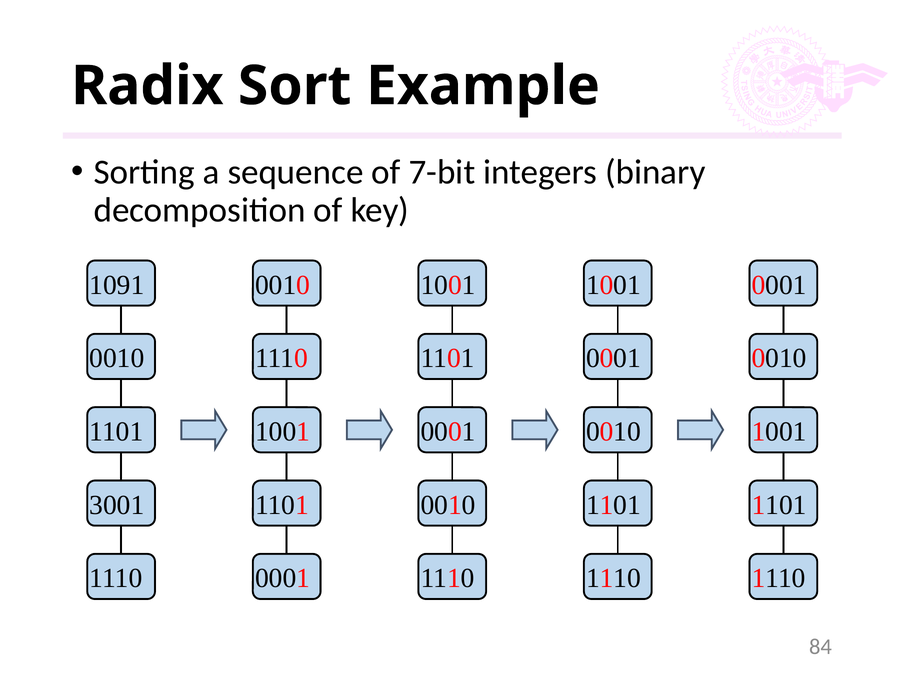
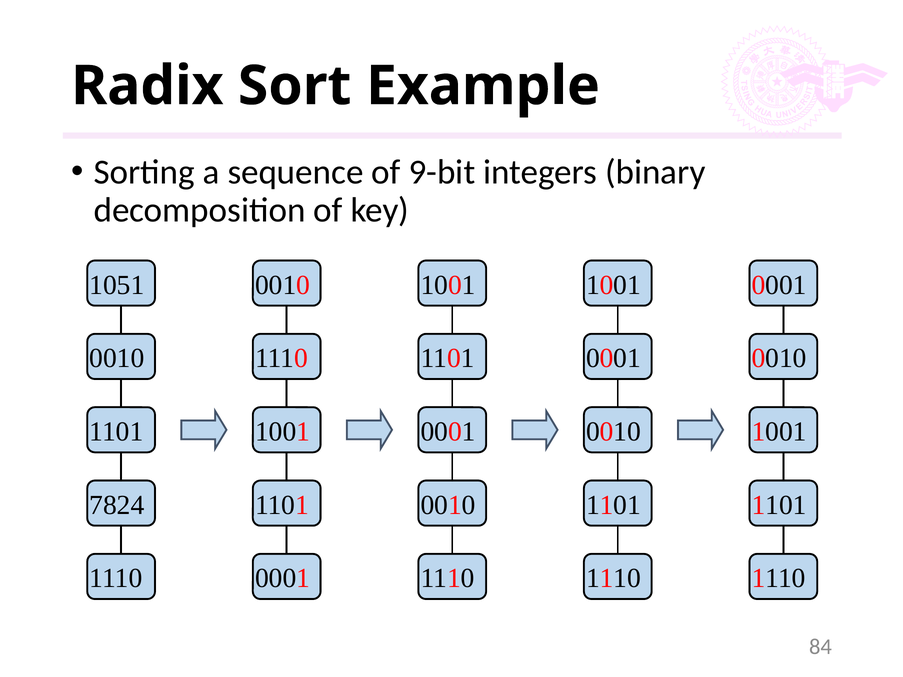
7-bit: 7-bit -> 9-bit (442, 172)
1091: 1091 -> 1051 (117, 285)
3001: 3001 -> 7824 (117, 505)
